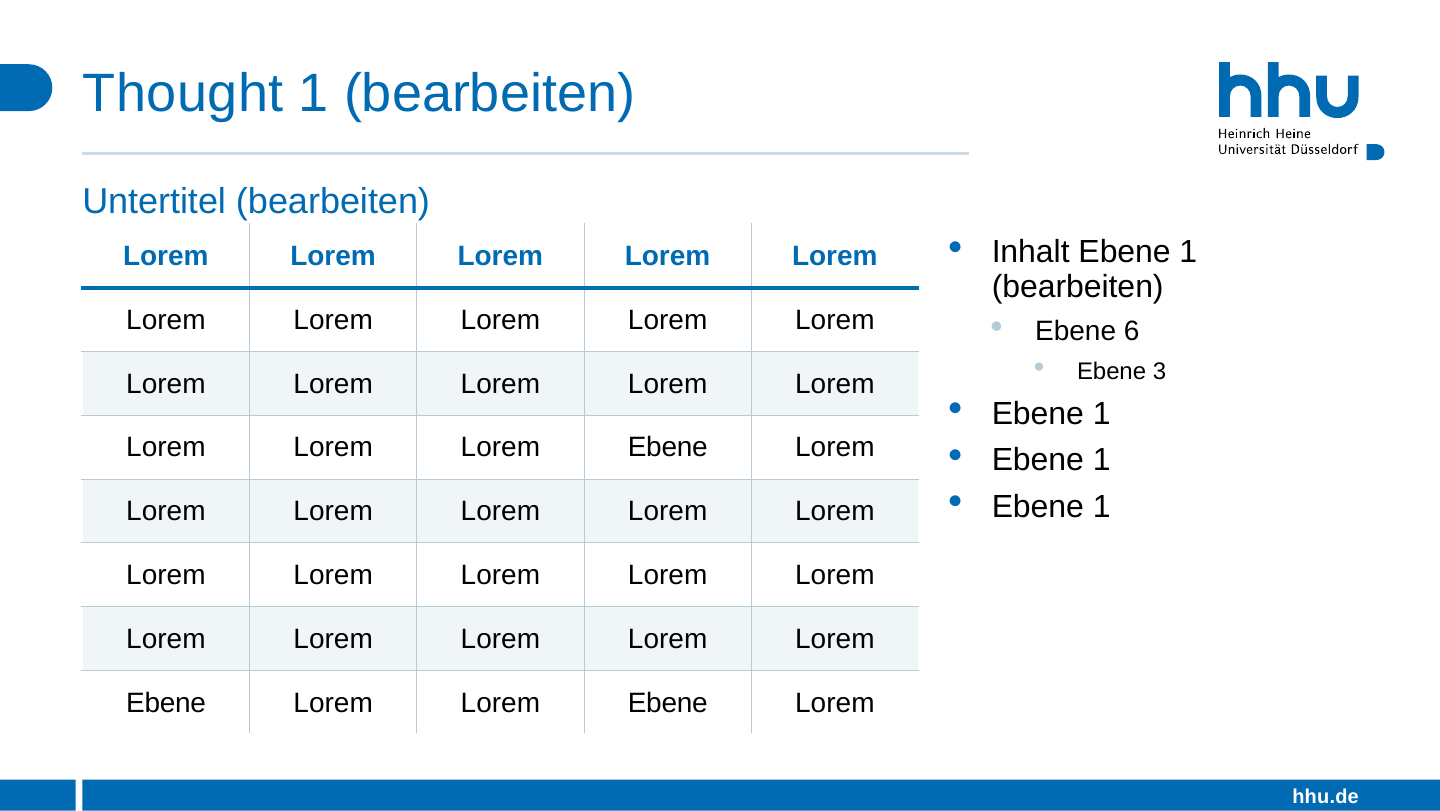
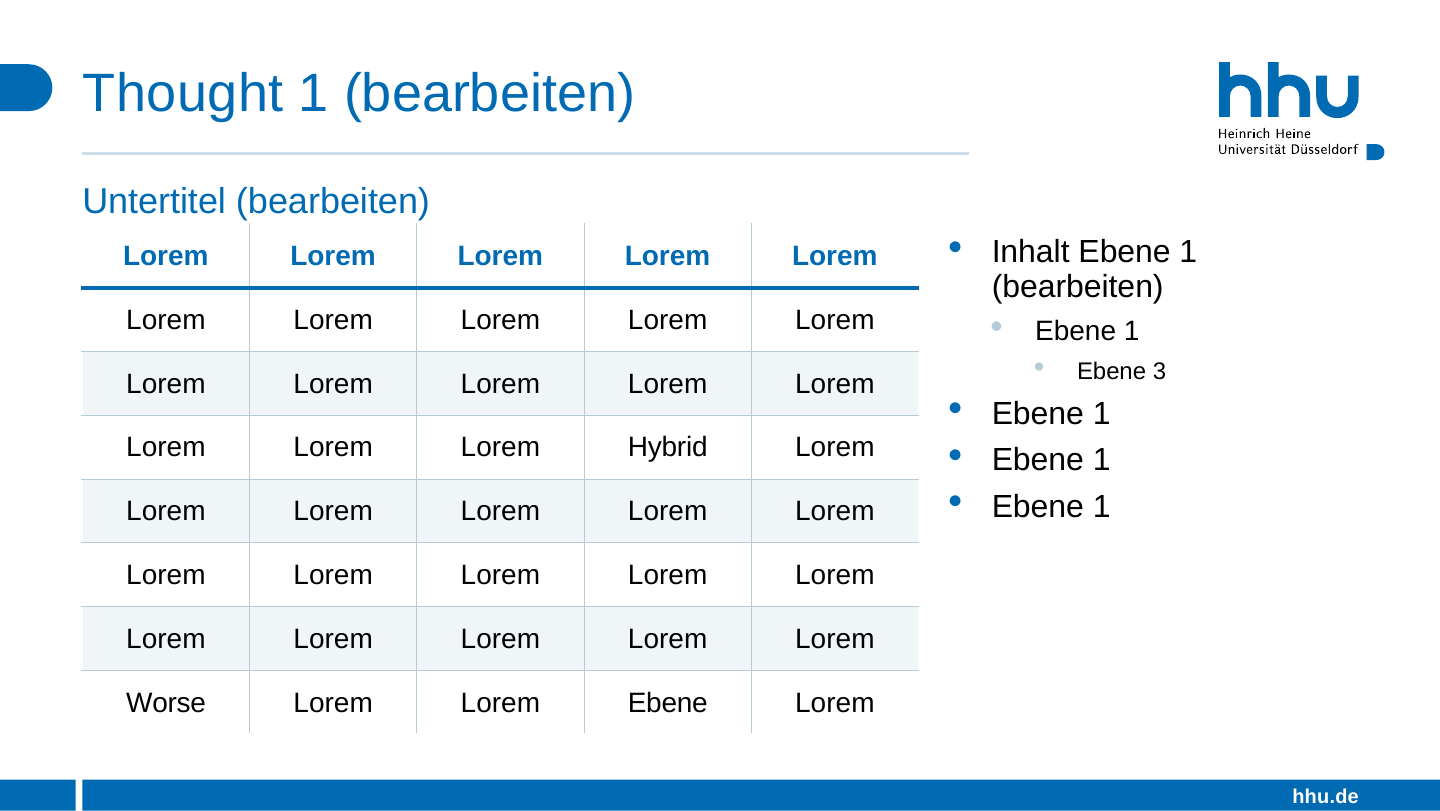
6: 6 -> 1 (1132, 331)
Ebene: Ebene -> Hybrid (668, 448)
Ebene: Ebene -> Worse (166, 703)
